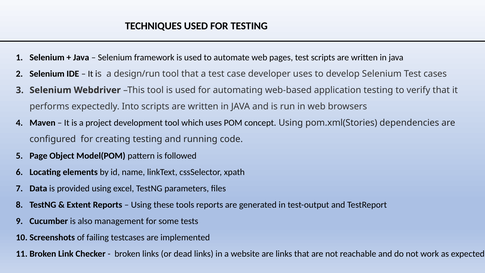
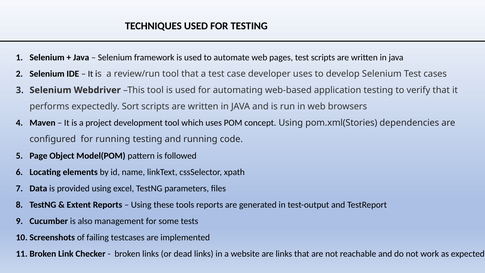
design/run: design/run -> review/run (137, 74)
Into: Into -> Sort (130, 106)
for creating: creating -> running (113, 139)
